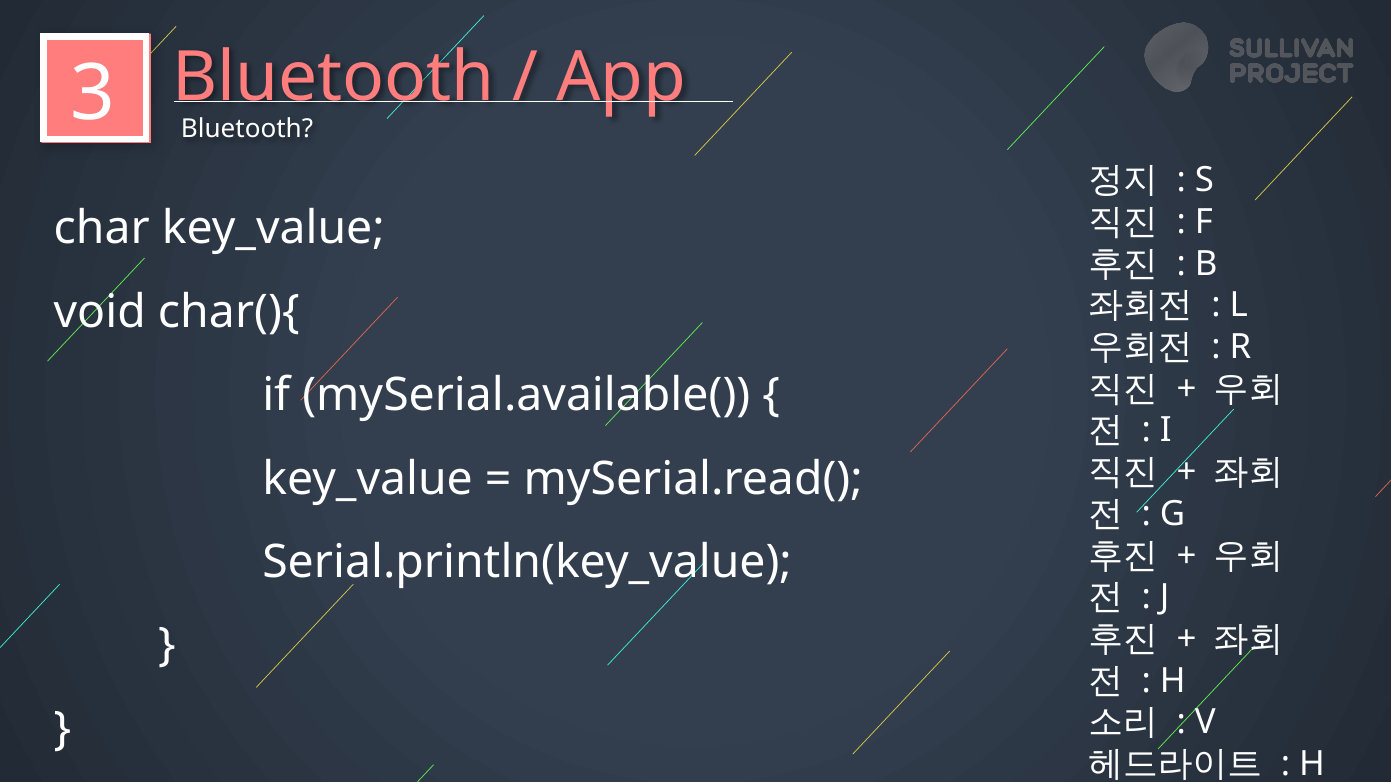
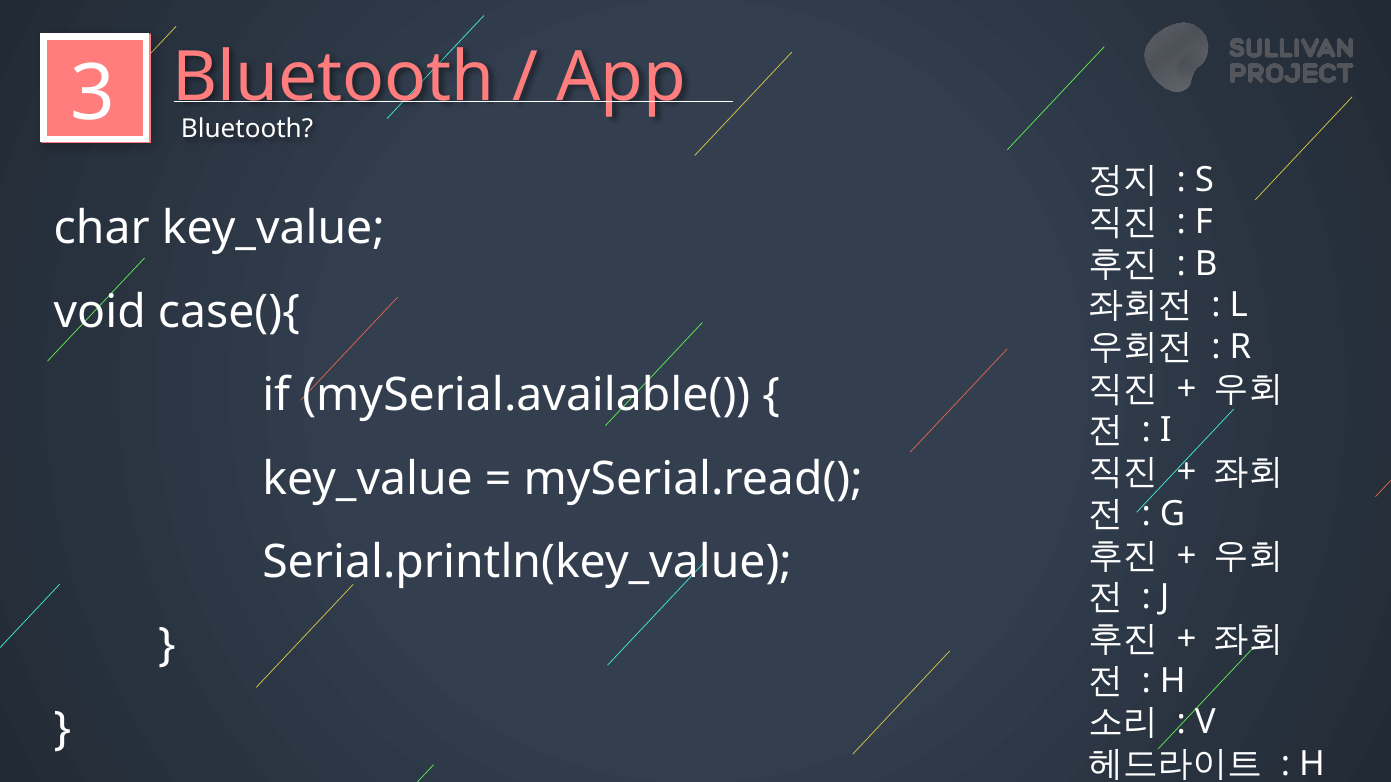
char(){: char(){ -> case(){ (229, 312)
